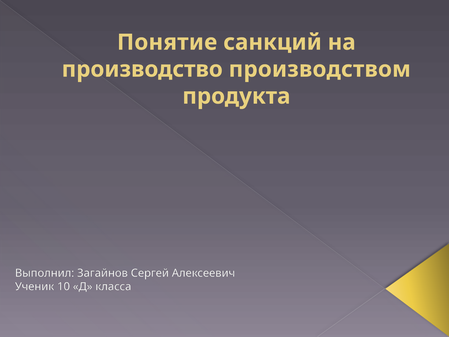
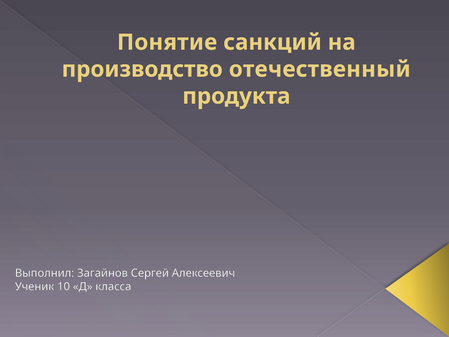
производством: производством -> отечественный (320, 69)
